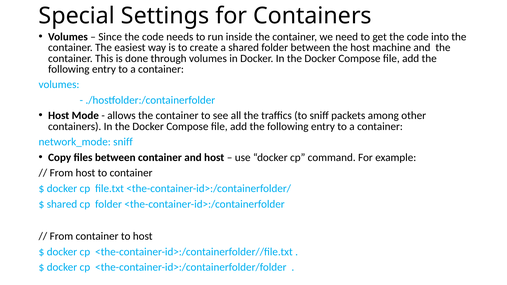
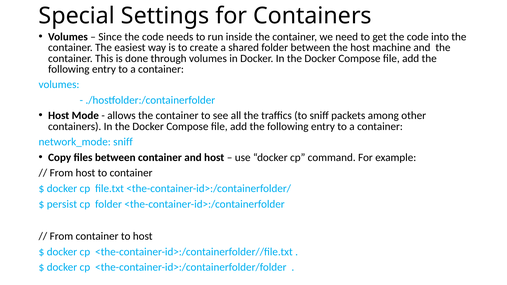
shared: shared -> persist (62, 204)
